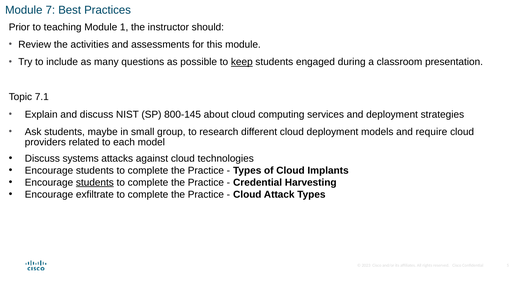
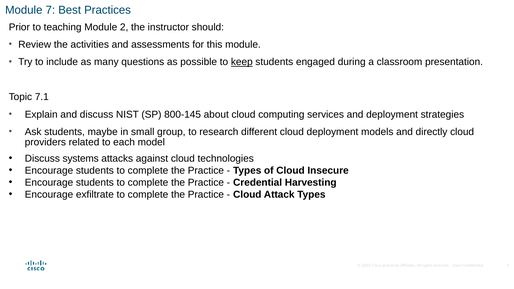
1: 1 -> 2 (124, 27)
require: require -> directly (432, 132)
Implants: Implants -> Insecure (328, 170)
students underline: present -> none (95, 182)
